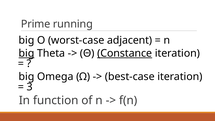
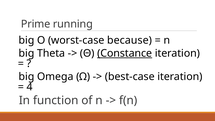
adjacent: adjacent -> because (130, 40)
big underline: present -> none (26, 53)
3: 3 -> 4 (30, 87)
